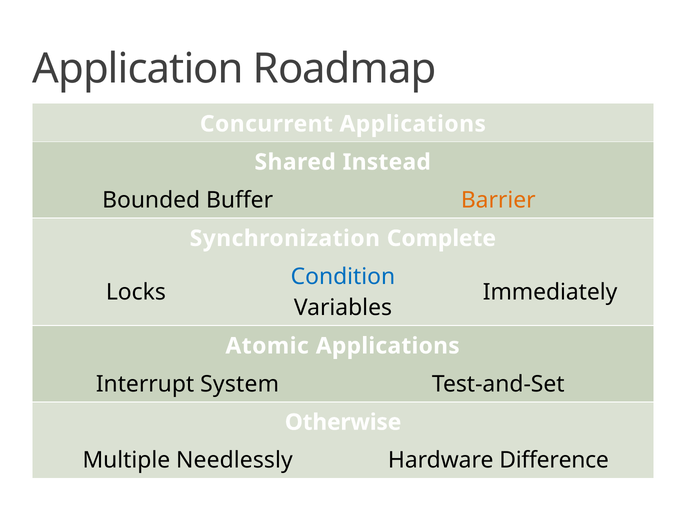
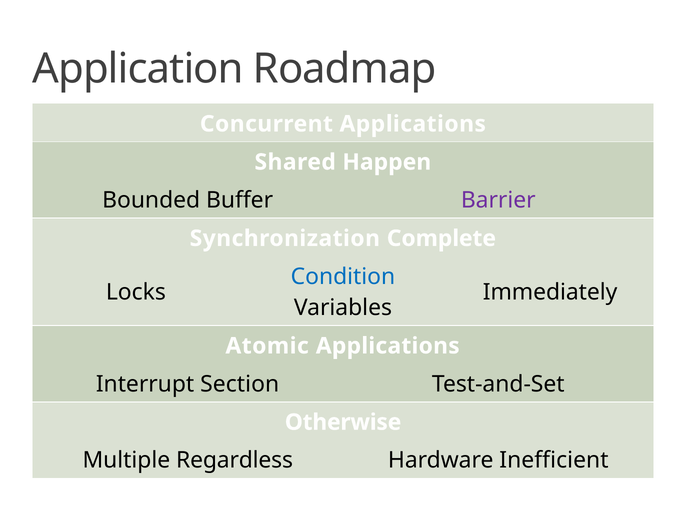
Instead: Instead -> Happen (387, 162)
Barrier colour: orange -> purple (498, 200)
System: System -> Section (240, 384)
Needlessly: Needlessly -> Regardless (235, 460)
Difference: Difference -> Inefficient (554, 460)
